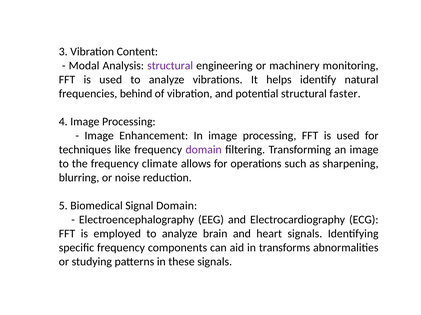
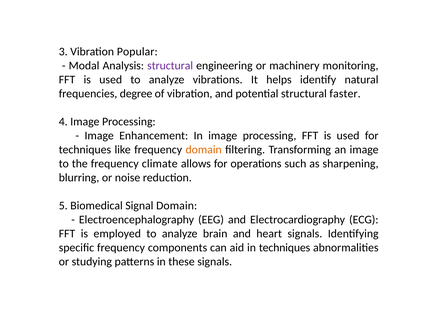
Content: Content -> Popular (137, 52)
behind: behind -> degree (136, 94)
domain colour: purple -> orange (204, 150)
in transforms: transforms -> techniques (285, 248)
